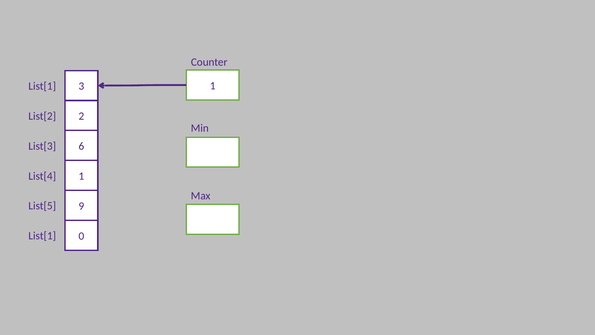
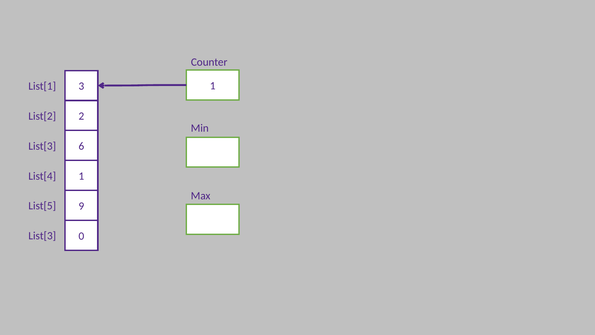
List[1: List[1 -> List[3 (42, 236)
